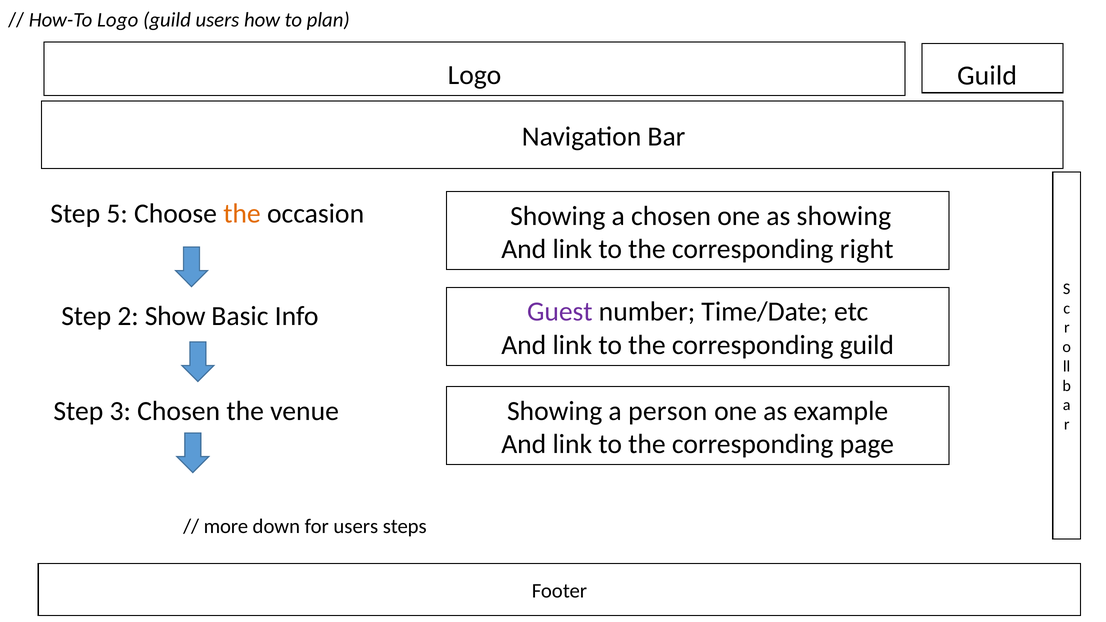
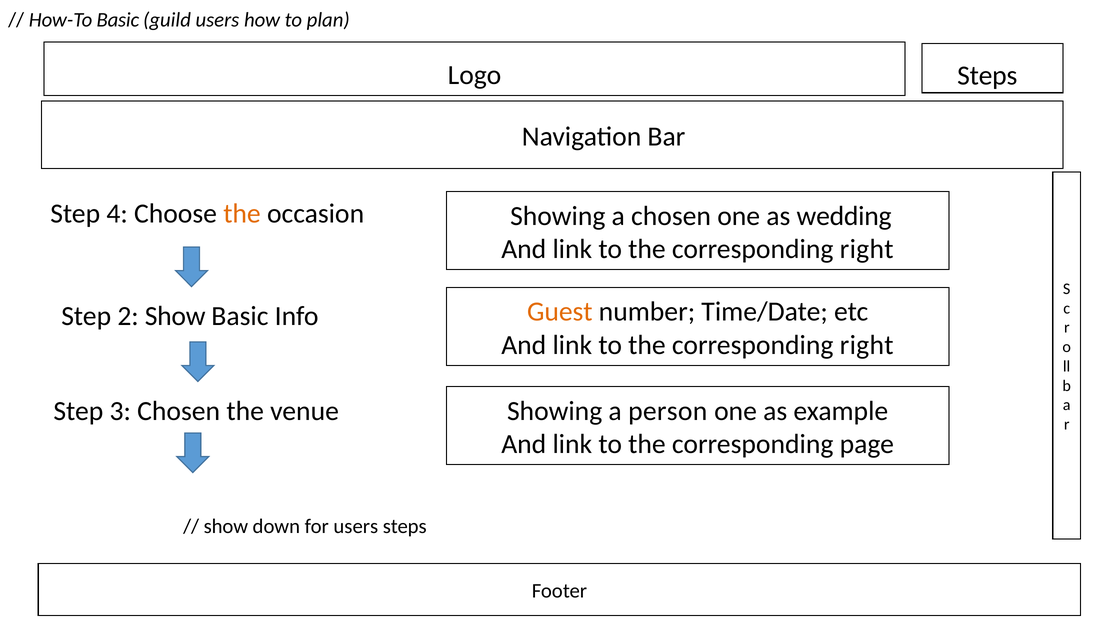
How-To Logo: Logo -> Basic (118, 20)
Guild: Guild -> Steps (987, 76)
5: 5 -> 4 (117, 214)
as showing: showing -> wedding (844, 216)
Guest colour: purple -> orange (560, 312)
guild: guild -> right (867, 345)
more: more -> show (226, 526)
